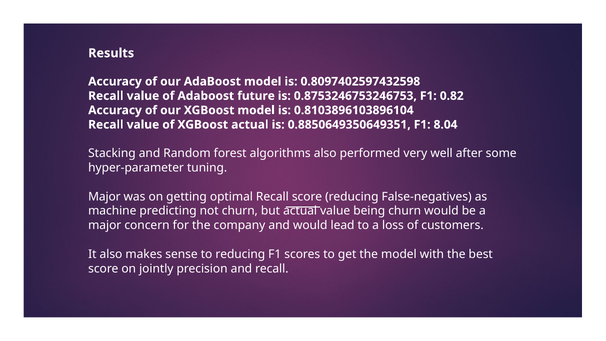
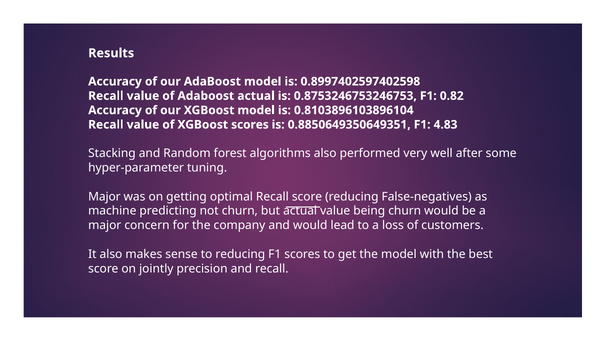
0.8097402597432598: 0.8097402597432598 -> 0.8997402597402598 (360, 81)
Adaboost future: future -> actual (256, 96)
XGBoost actual: actual -> scores (250, 125)
8.04: 8.04 -> 4.83 (446, 125)
